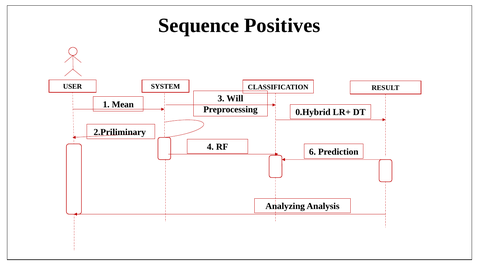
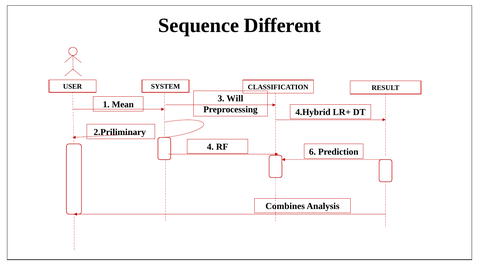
Positives: Positives -> Different (282, 26)
0.Hybrid: 0.Hybrid -> 4.Hybrid (313, 112)
Analyzing: Analyzing -> Combines (285, 207)
